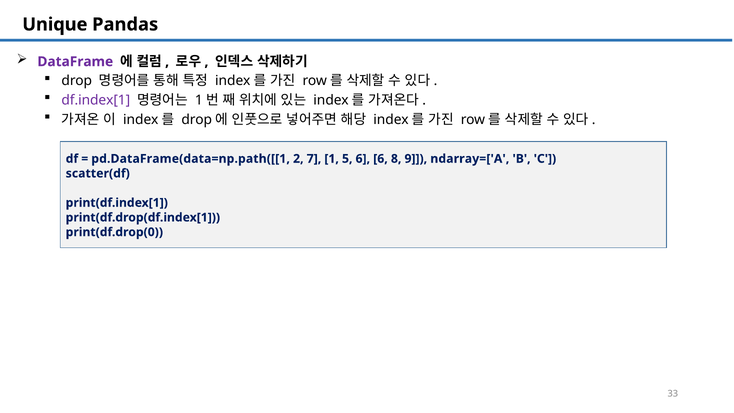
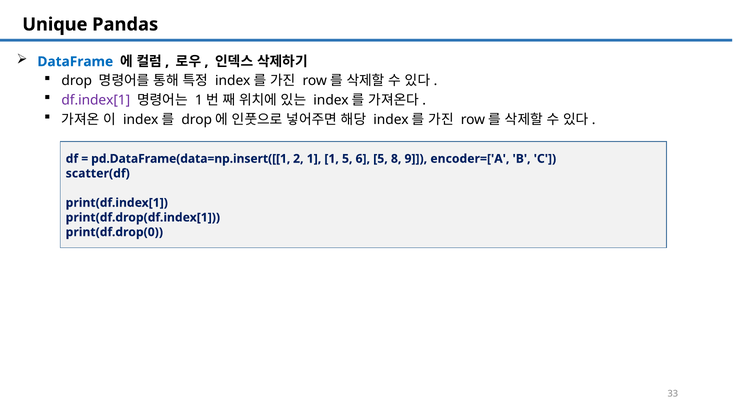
DataFrame colour: purple -> blue (75, 62)
pd.DataFrame(data=np.path([[1: pd.DataFrame(data=np.path([[1 -> pd.DataFrame(data=np.insert([[1 (191, 159)
2 7: 7 -> 1 (314, 159)
6 6: 6 -> 5 (381, 159)
ndarray=['A: ndarray=['A -> encoder=['A (470, 159)
